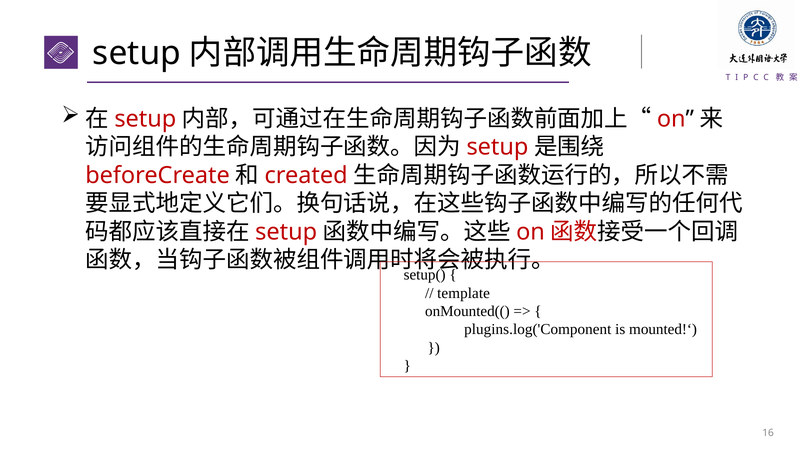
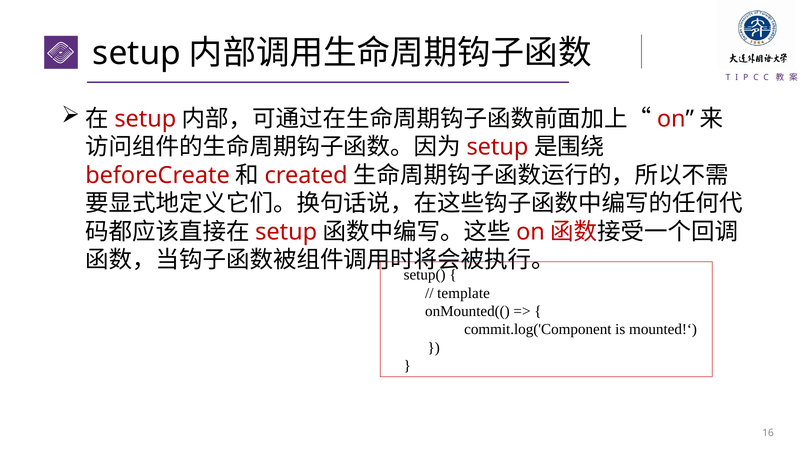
plugins.log('Component: plugins.log('Component -> commit.log('Component (538, 329)
